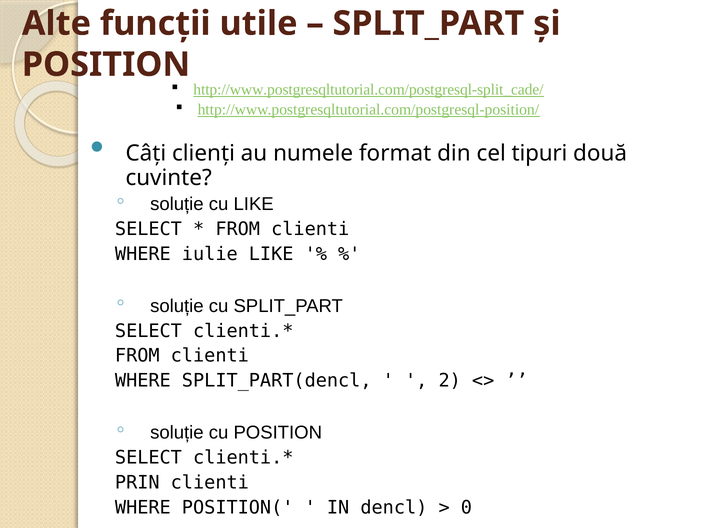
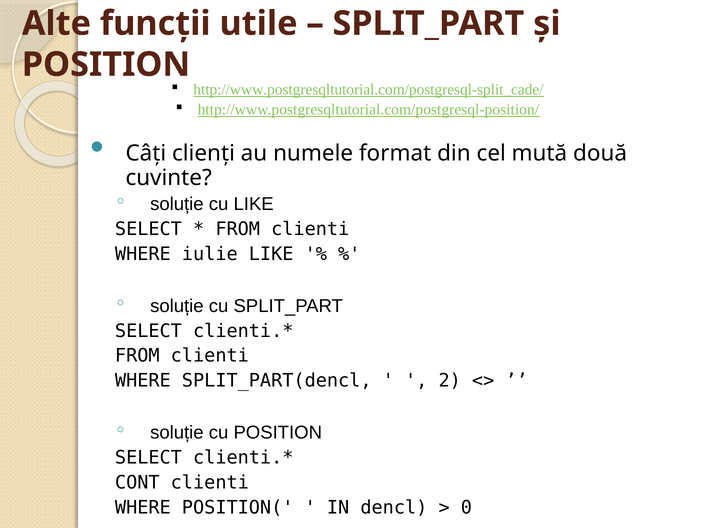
tipuri: tipuri -> mută (539, 154)
PRIN: PRIN -> CONT (137, 483)
